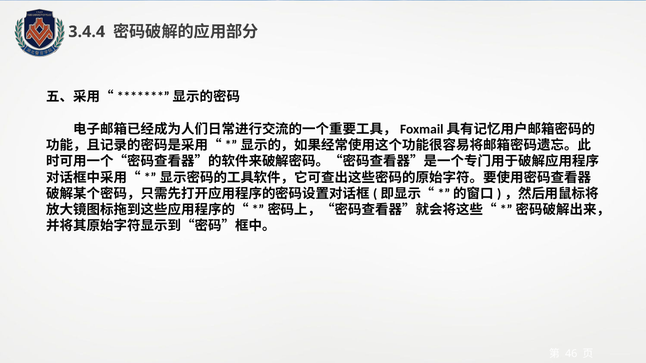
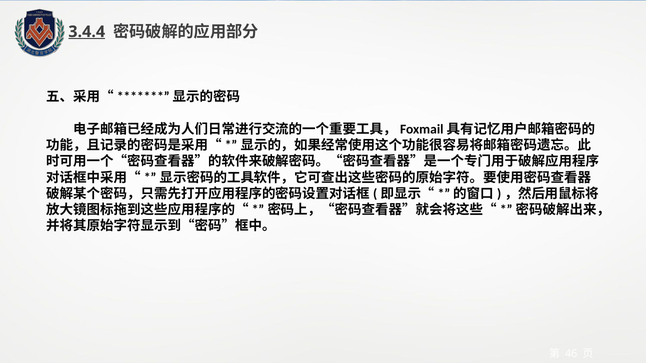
3.4.4 underline: none -> present (87, 32)
